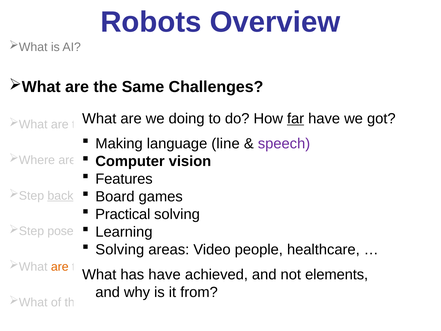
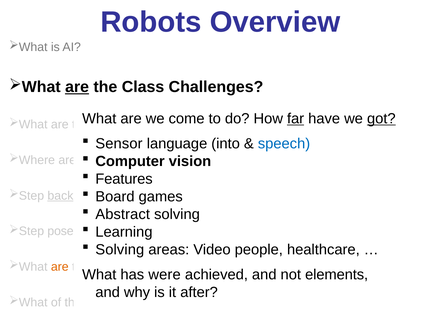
are underline: none -> present (77, 87)
Same: Same -> Class (143, 87)
doing: doing -> come (187, 119)
got underline: none -> present (381, 119)
Making: Making -> Sensor (119, 144)
line: line -> into (226, 144)
speech colour: purple -> blue (284, 144)
Practical: Practical -> Abstract (123, 214)
has have: have -> were (165, 274)
from: from -> after (199, 292)
